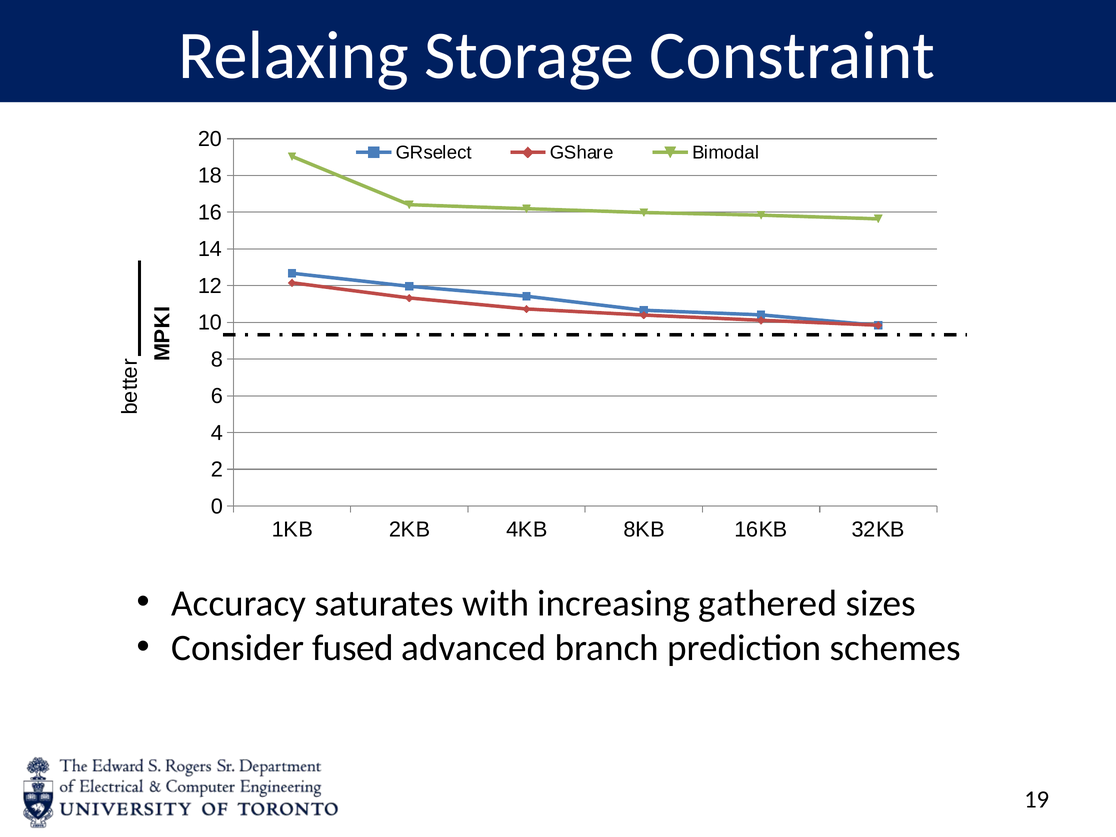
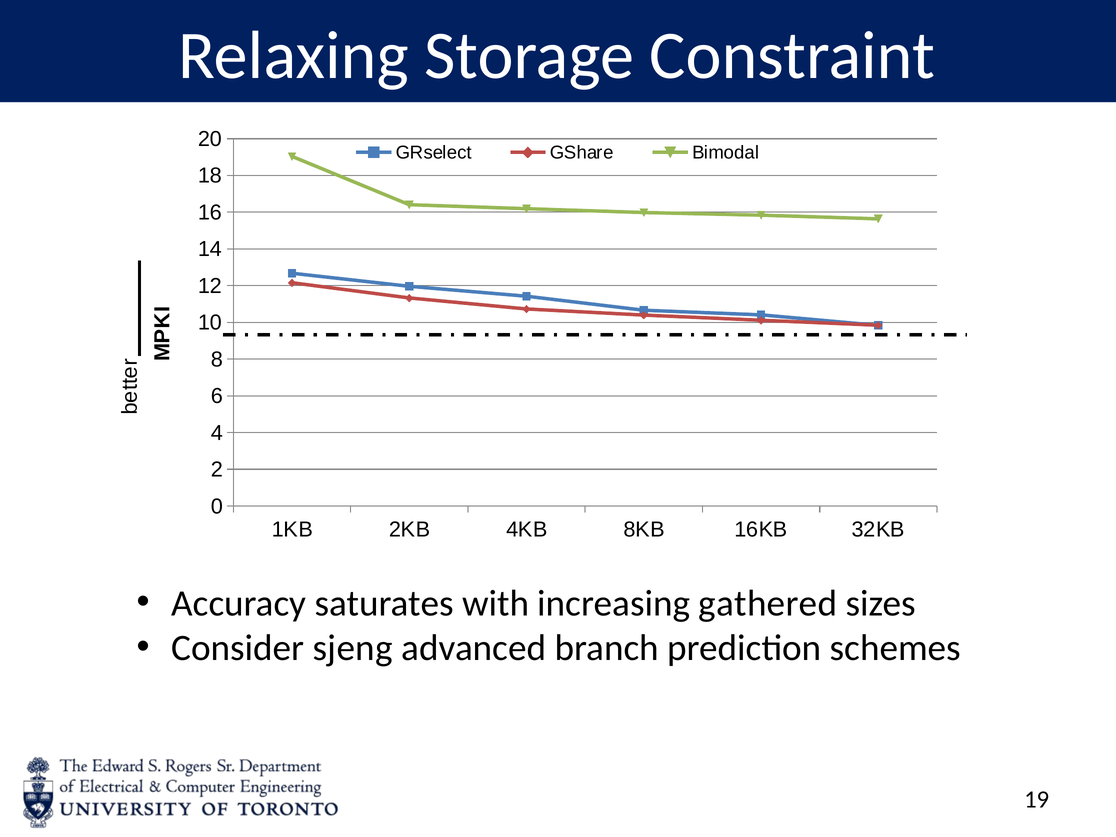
fused: fused -> sjeng (353, 648)
